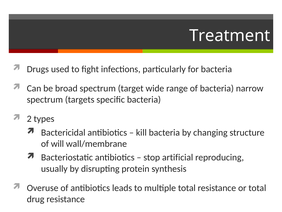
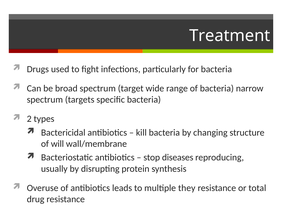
artificial: artificial -> diseases (178, 157)
multiple total: total -> they (187, 188)
